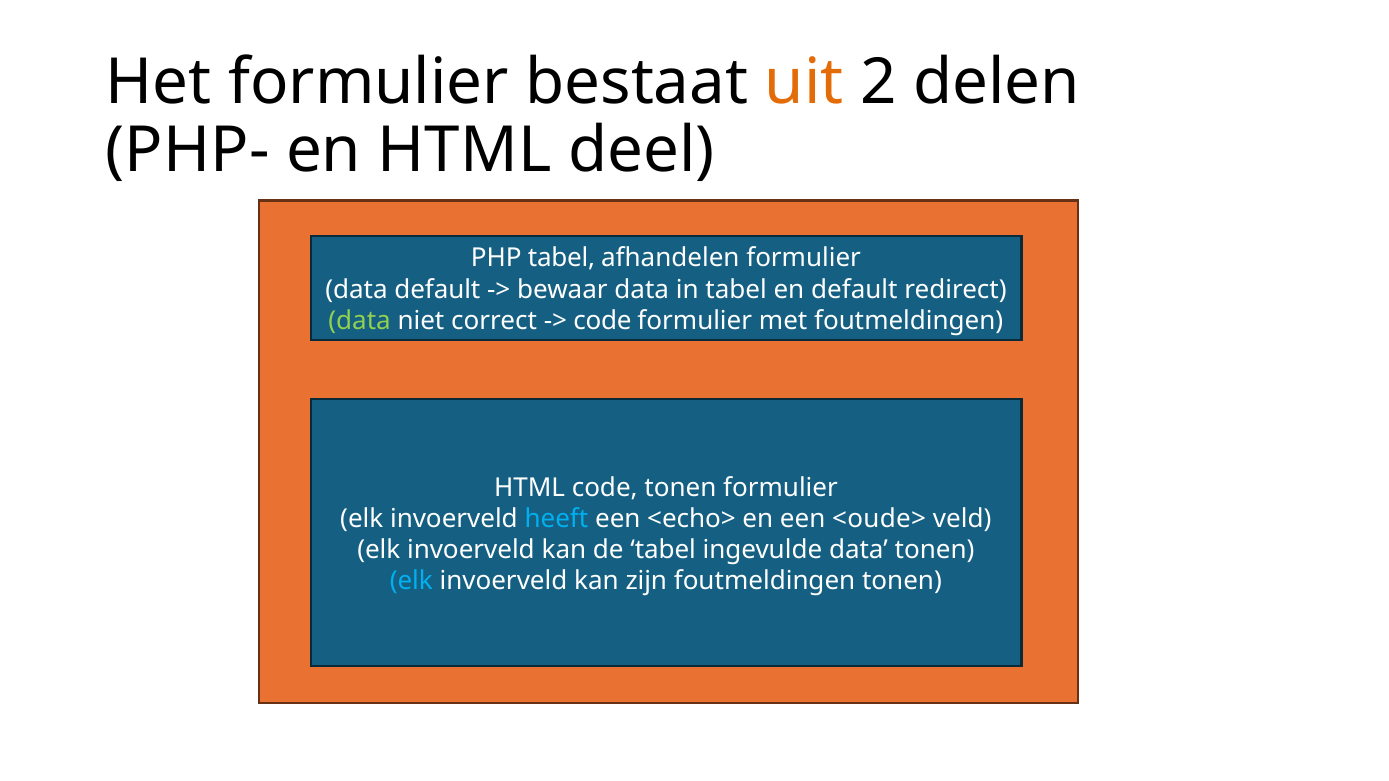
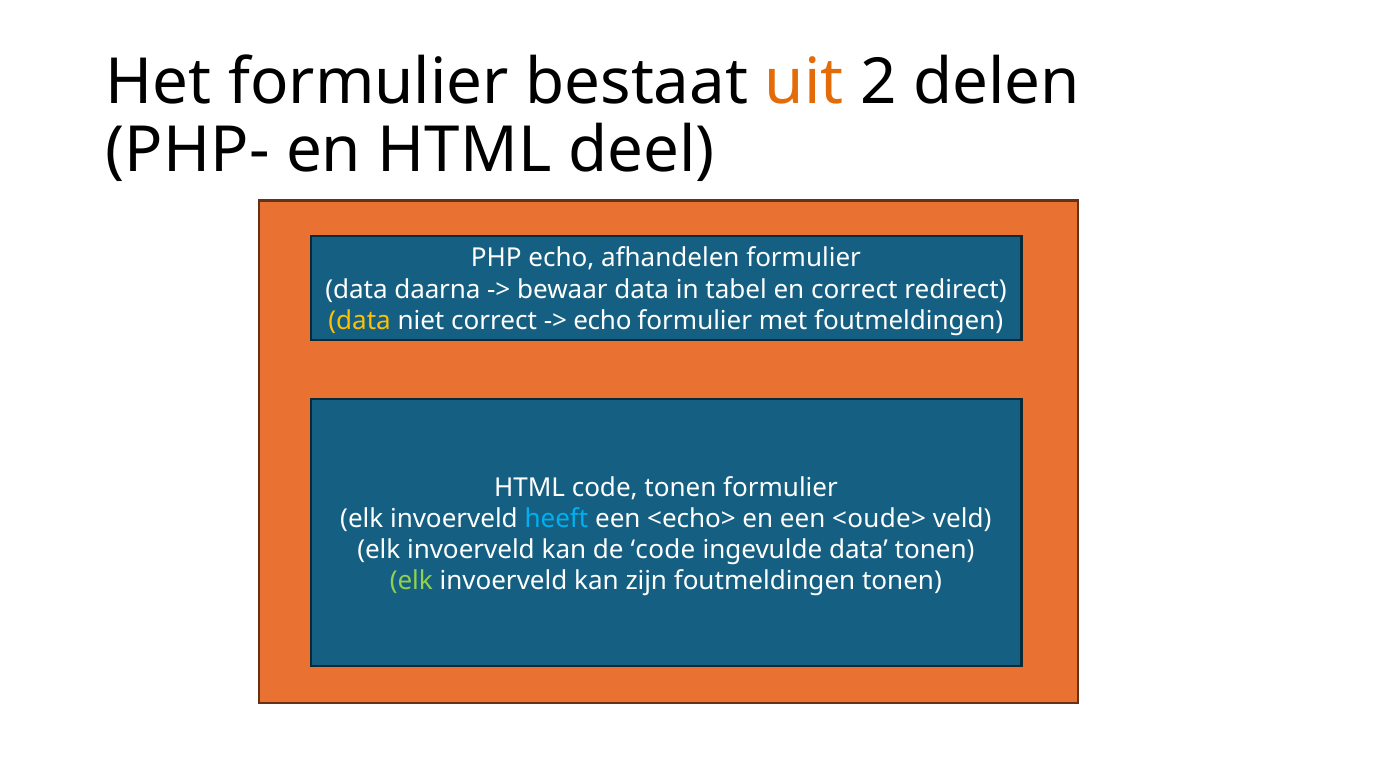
PHP tabel: tabel -> echo (561, 258)
data default: default -> daarna (437, 290)
en default: default -> correct (854, 290)
data colour: light green -> yellow (360, 321)
code: code -> echo (602, 321)
de tabel: tabel -> code (663, 550)
elk colour: light blue -> light green (411, 582)
